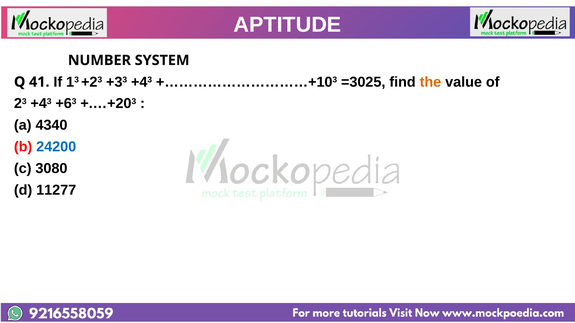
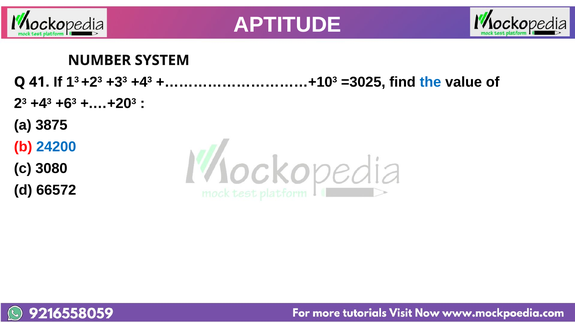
the colour: orange -> blue (430, 82)
4340: 4340 -> 3875 (51, 125)
11277: 11277 -> 66572 (56, 190)
